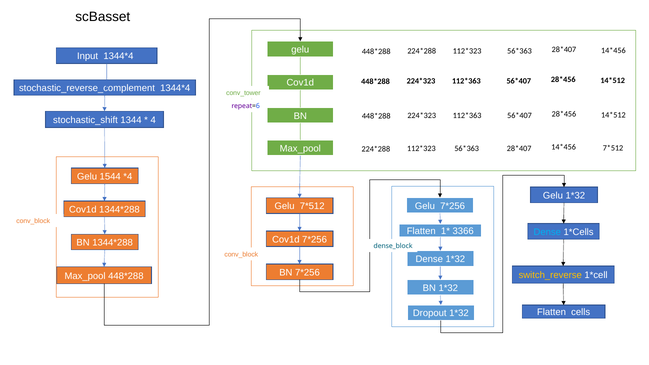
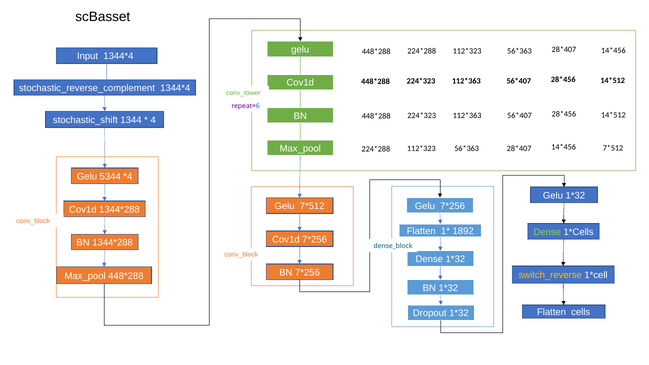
1544: 1544 -> 5344 (110, 176)
3366: 3366 -> 1892 (463, 231)
Dense colour: light blue -> light green (547, 232)
